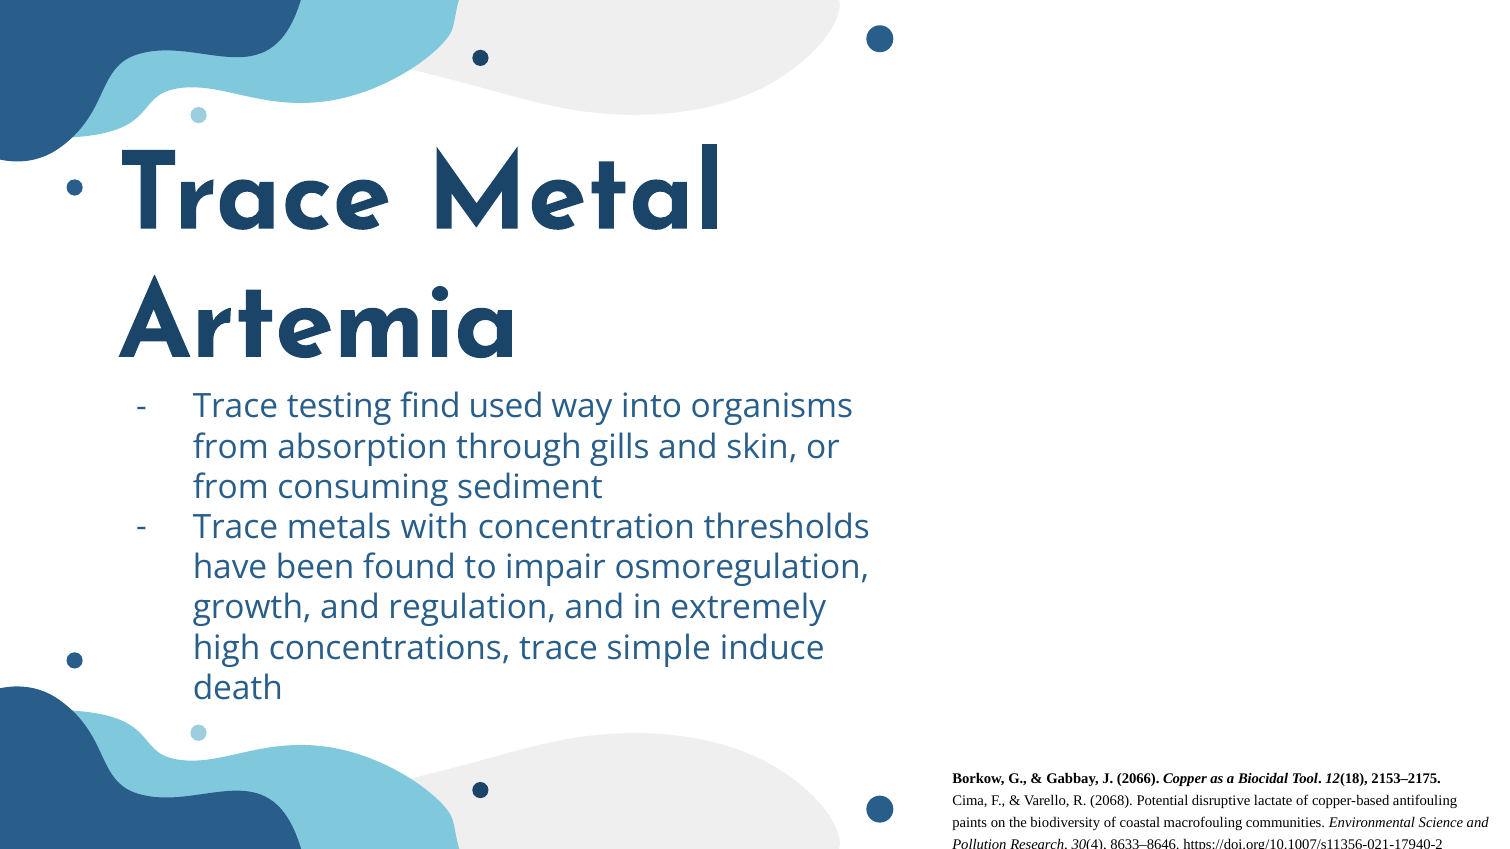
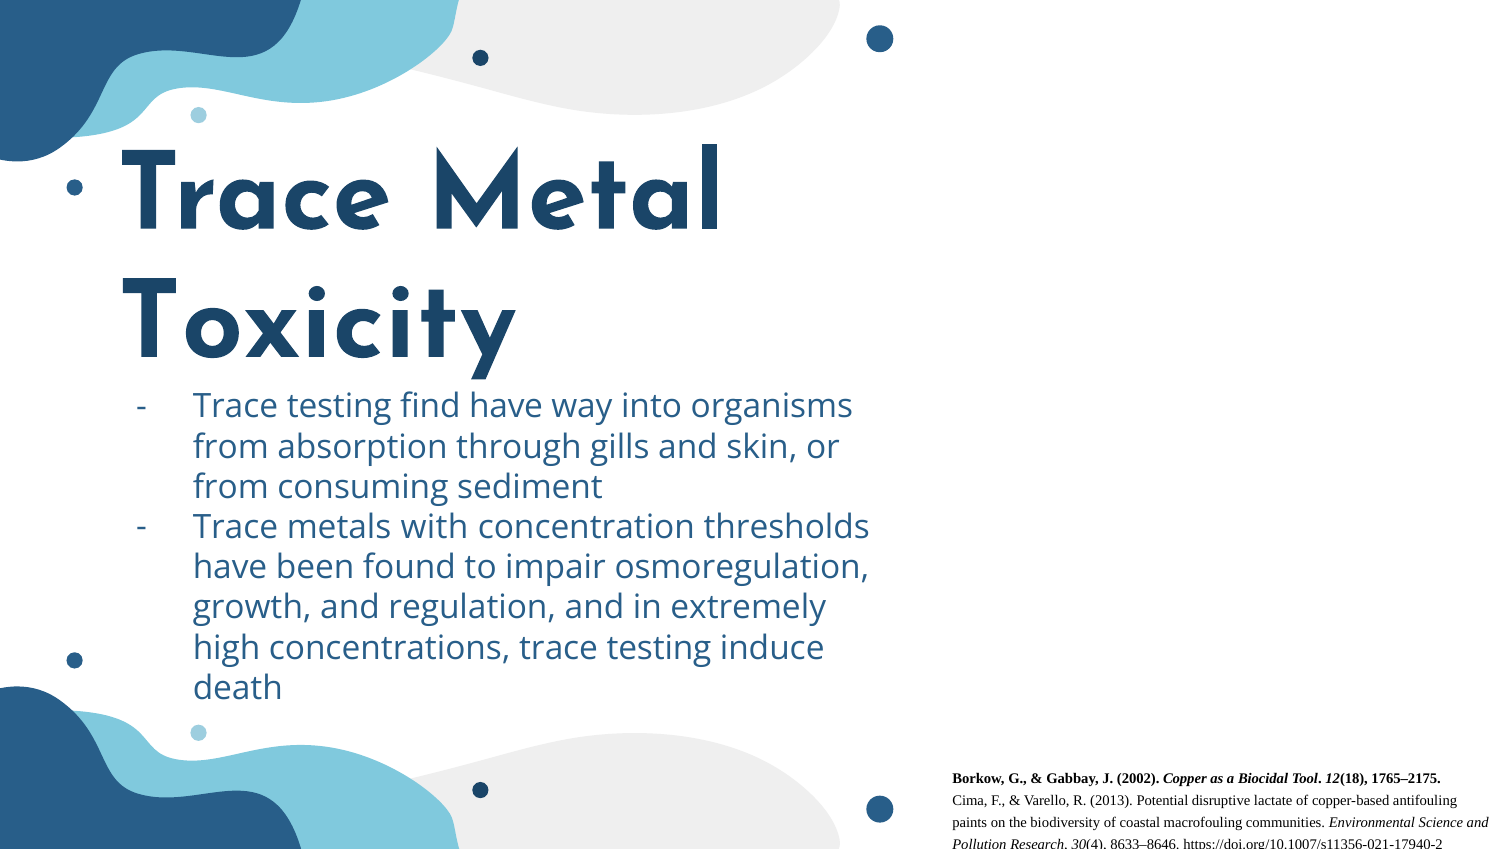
Artemia: Artemia -> Toxicity (317, 322)
find used: used -> have (506, 407)
concentrations trace simple: simple -> testing (659, 648)
2066: 2066 -> 2002 (1138, 779)
2153–2175: 2153–2175 -> 1765–2175 (1406, 779)
2068: 2068 -> 2013 (1112, 801)
